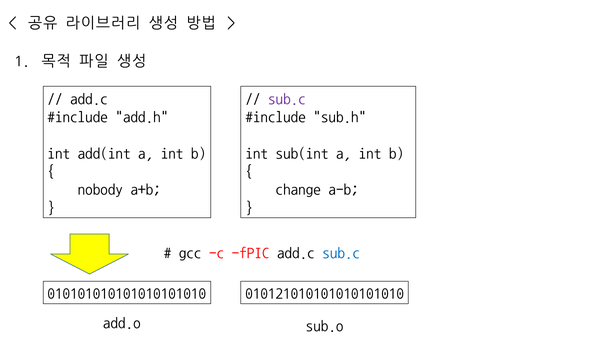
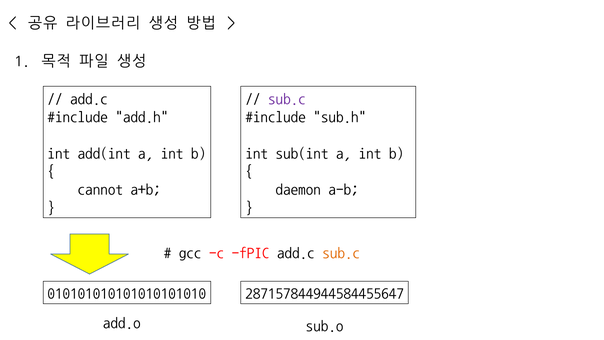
nobody: nobody -> cannot (100, 189)
change: change -> daemon (298, 189)
sub.c colour: blue -> orange (341, 252)
010121010101010101010: 010121010101010101010 -> 287157844944584455647 (325, 293)
